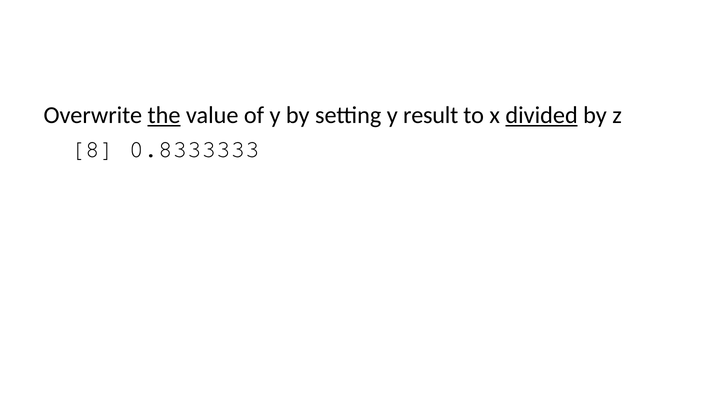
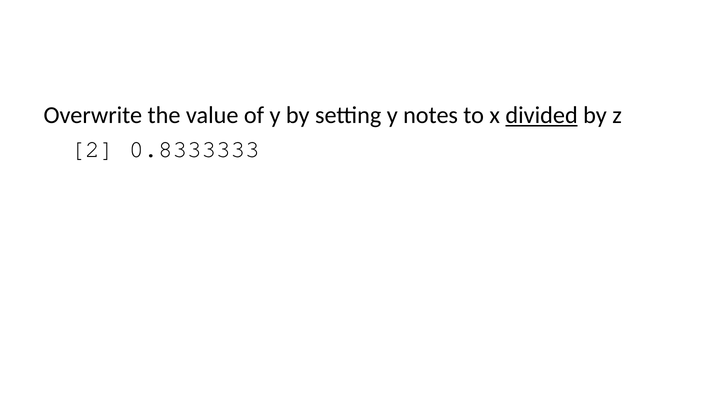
the underline: present -> none (164, 115)
result: result -> notes (431, 115)
8: 8 -> 2 (93, 149)
